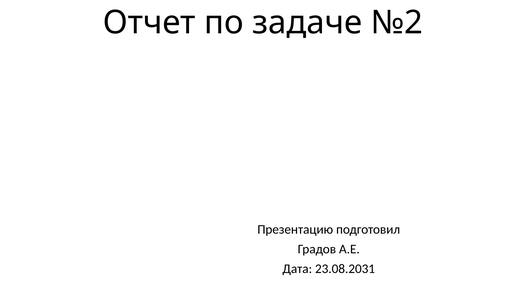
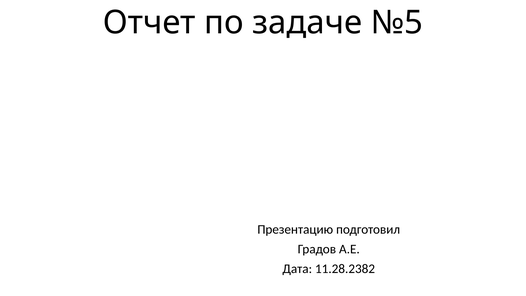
№2: №2 -> №5 (397, 22)
23.08.2031: 23.08.2031 -> 11.28.2382 (345, 269)
